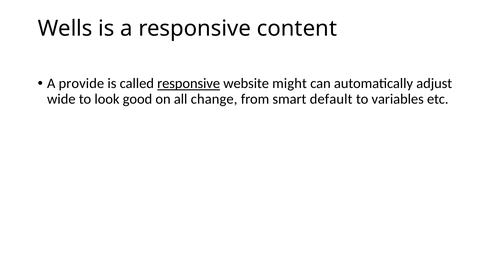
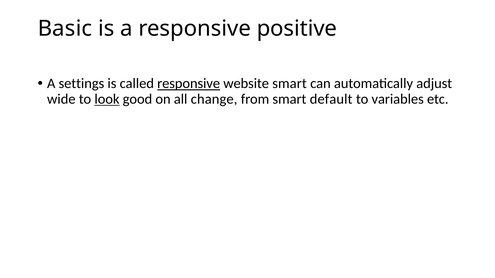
Wells: Wells -> Basic (65, 28)
content: content -> positive (297, 28)
provide: provide -> settings (81, 84)
website might: might -> smart (290, 84)
look underline: none -> present (107, 99)
